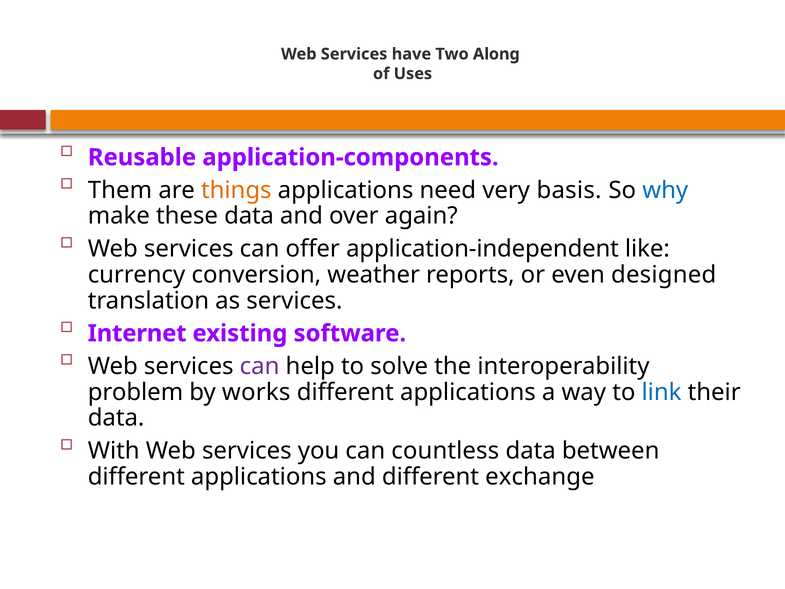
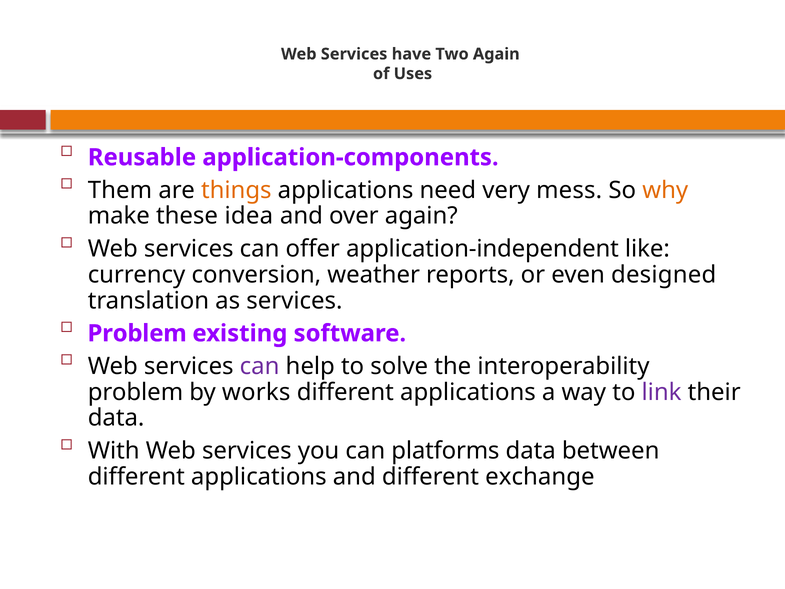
Two Along: Along -> Again (496, 54)
basis: basis -> mess (569, 190)
why colour: blue -> orange (665, 190)
these data: data -> idea (249, 216)
Internet: Internet -> Problem (137, 333)
link colour: blue -> purple (662, 392)
countless: countless -> platforms (445, 451)
